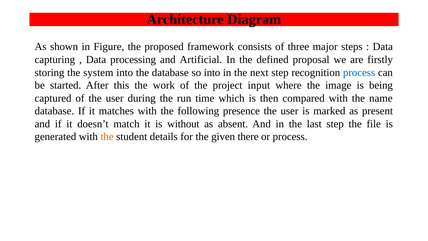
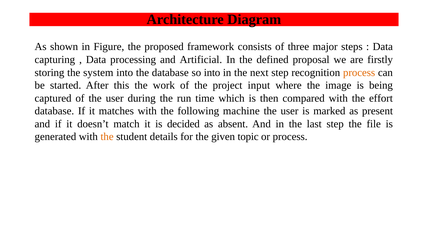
process colour: blue -> orange (359, 72)
name: name -> effort (381, 98)
presence: presence -> machine (241, 111)
without: without -> decided (183, 124)
there: there -> topic (248, 137)
